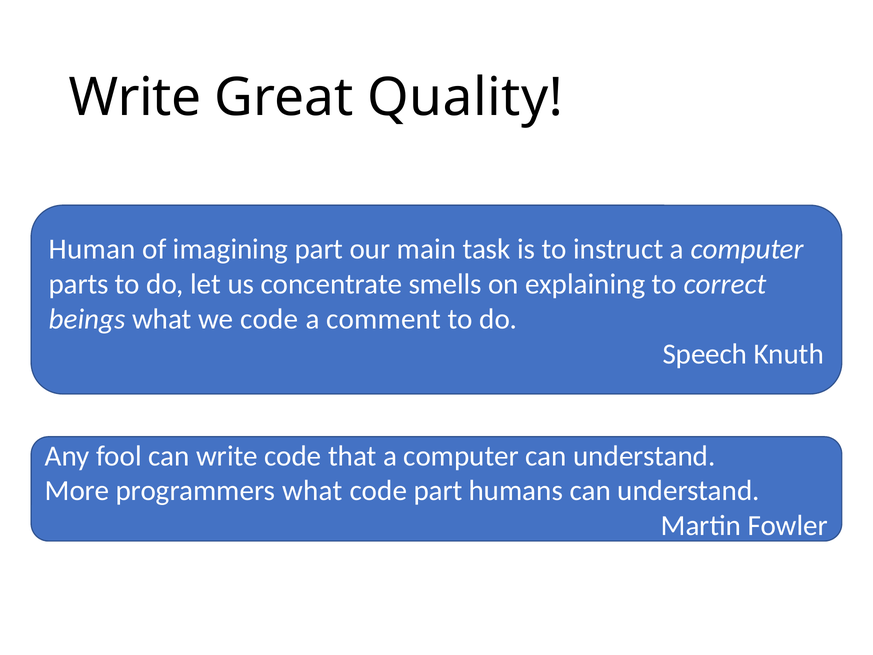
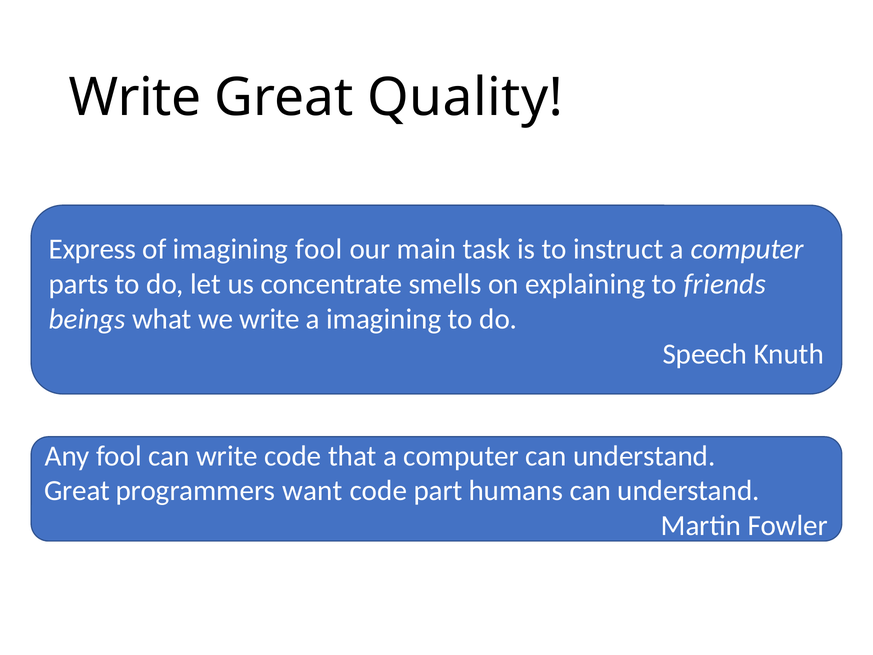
Human: Human -> Express (92, 249)
imagining part: part -> fool (319, 249)
correct: correct -> friends (725, 284)
we code: code -> write (270, 319)
a comment: comment -> imagining (384, 319)
More: More -> Great (77, 491)
programmers what: what -> want (312, 491)
